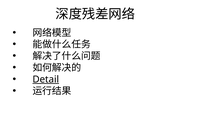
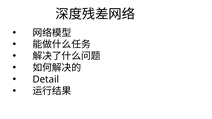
Detail underline: present -> none (46, 80)
